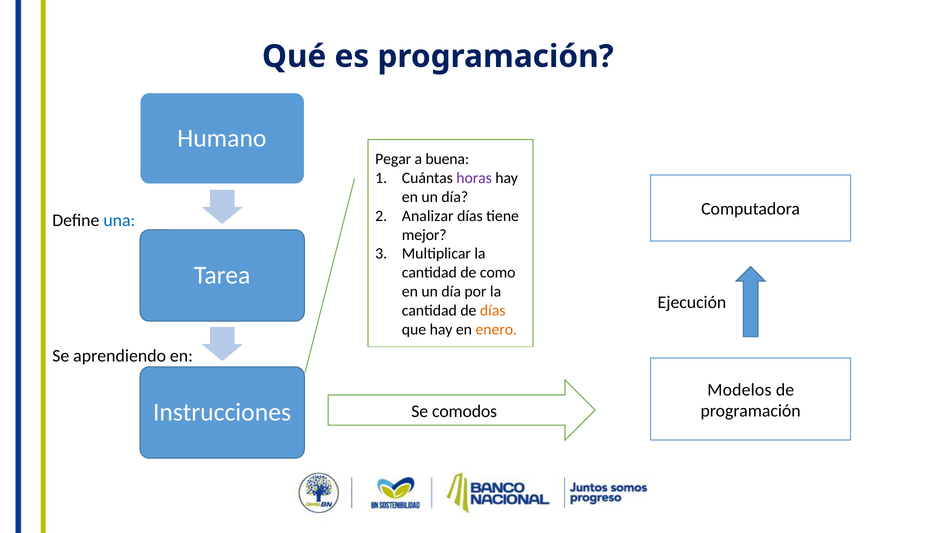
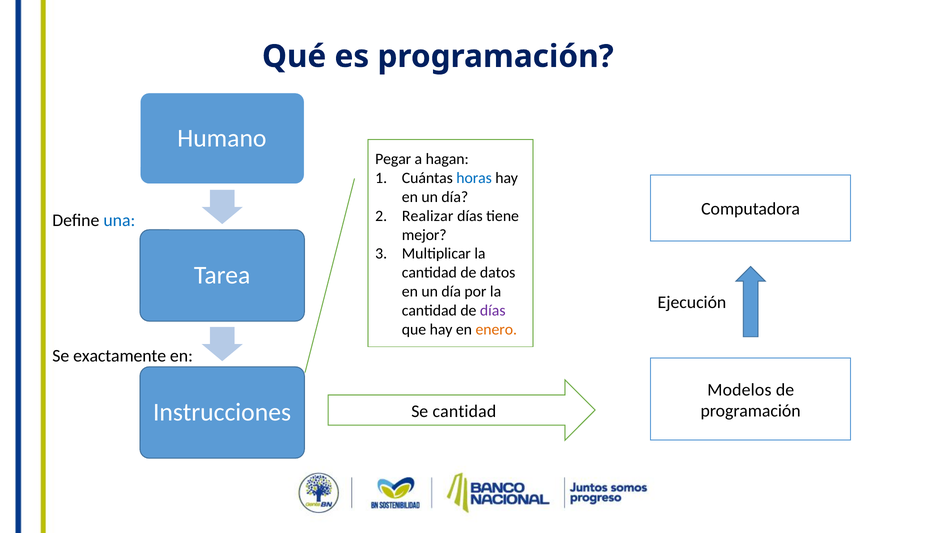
buena: buena -> hagan (447, 159)
horas colour: purple -> blue (474, 178)
Analizar: Analizar -> Realizar (428, 216)
como: como -> datos (498, 273)
días colour: orange -> purple (493, 310)
aprendiendo: aprendiendo -> exactamente (120, 356)
Se comodos: comodos -> cantidad (464, 411)
